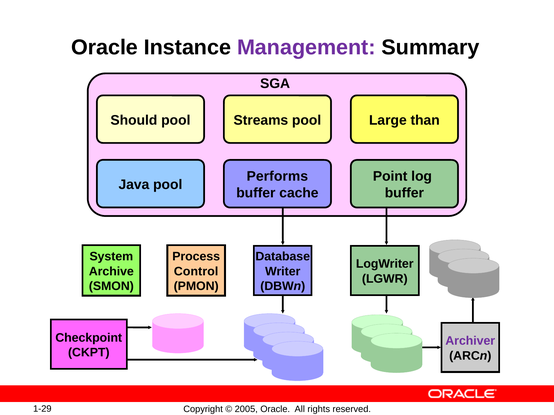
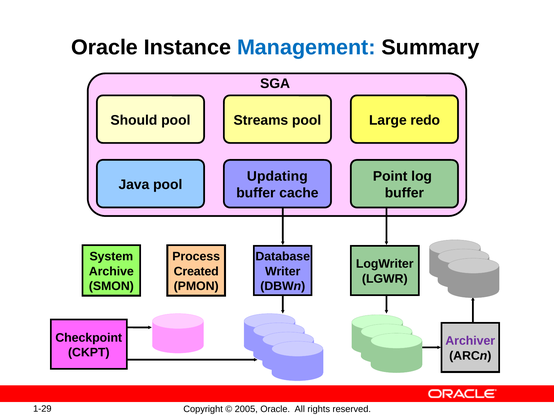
Management colour: purple -> blue (306, 48)
than: than -> redo (425, 120)
Performs: Performs -> Updating (277, 177)
Control: Control -> Created (196, 272)
